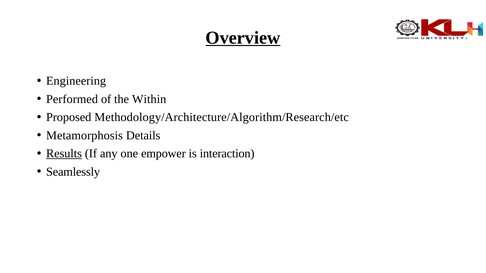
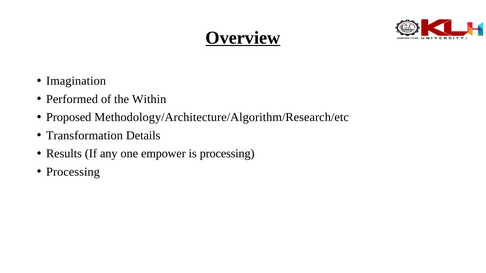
Engineering: Engineering -> Imagination (76, 81)
Metamorphosis: Metamorphosis -> Transformation (85, 136)
Results underline: present -> none (64, 154)
is interaction: interaction -> processing (227, 154)
Seamlessly: Seamlessly -> Processing (73, 172)
